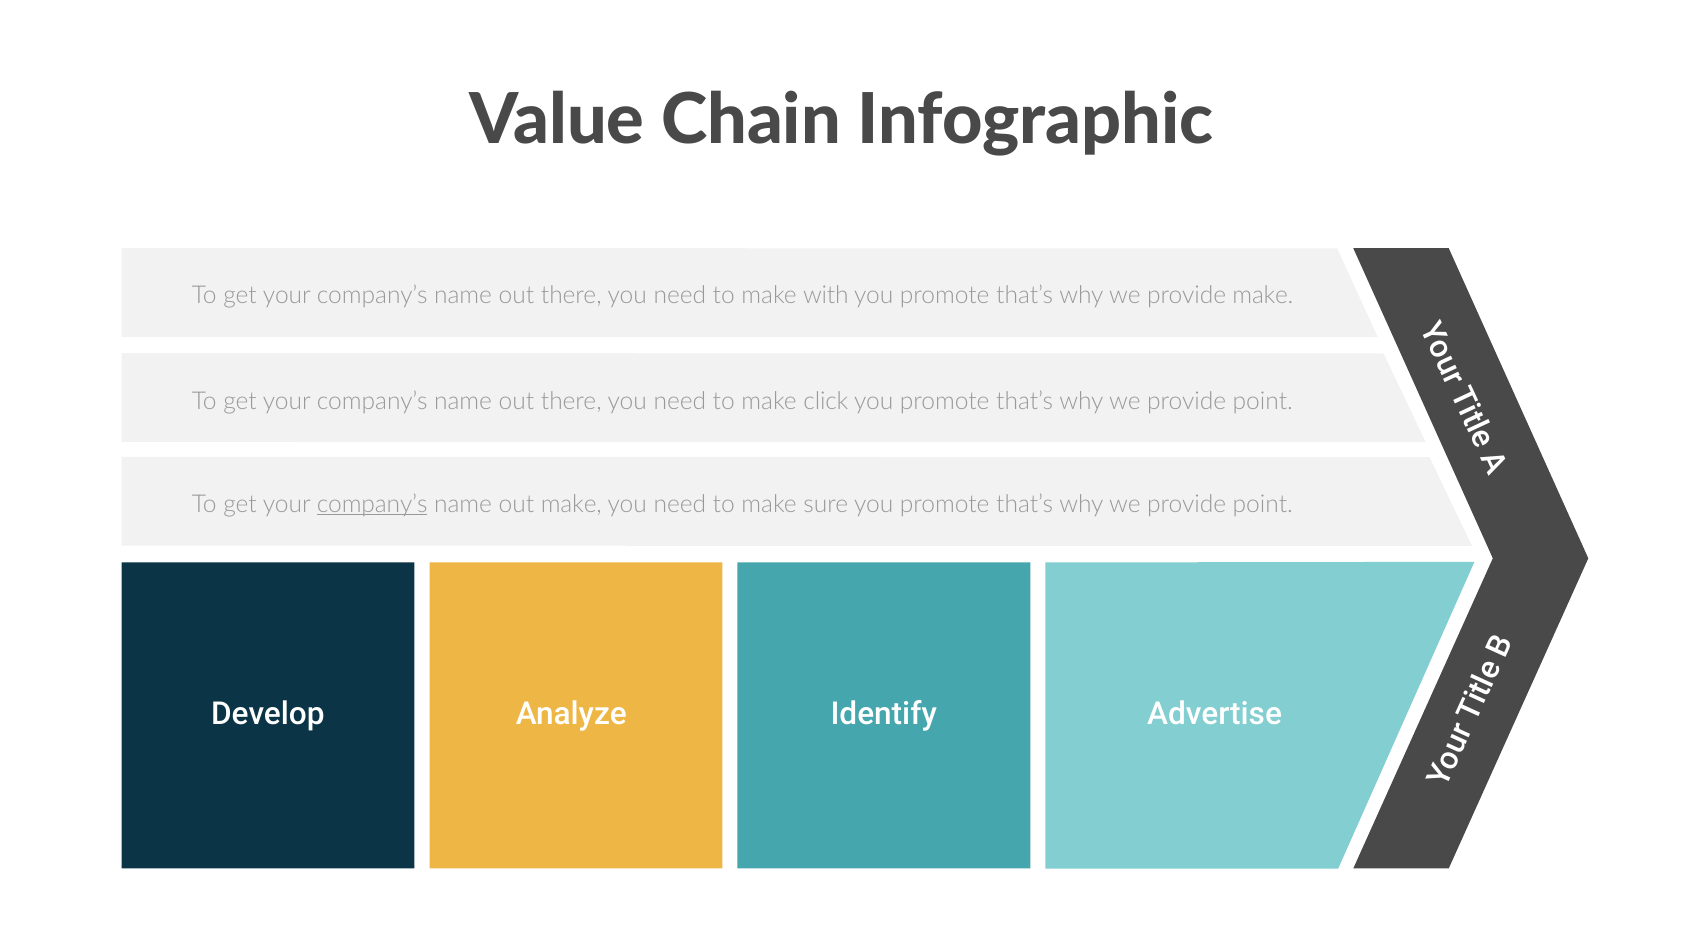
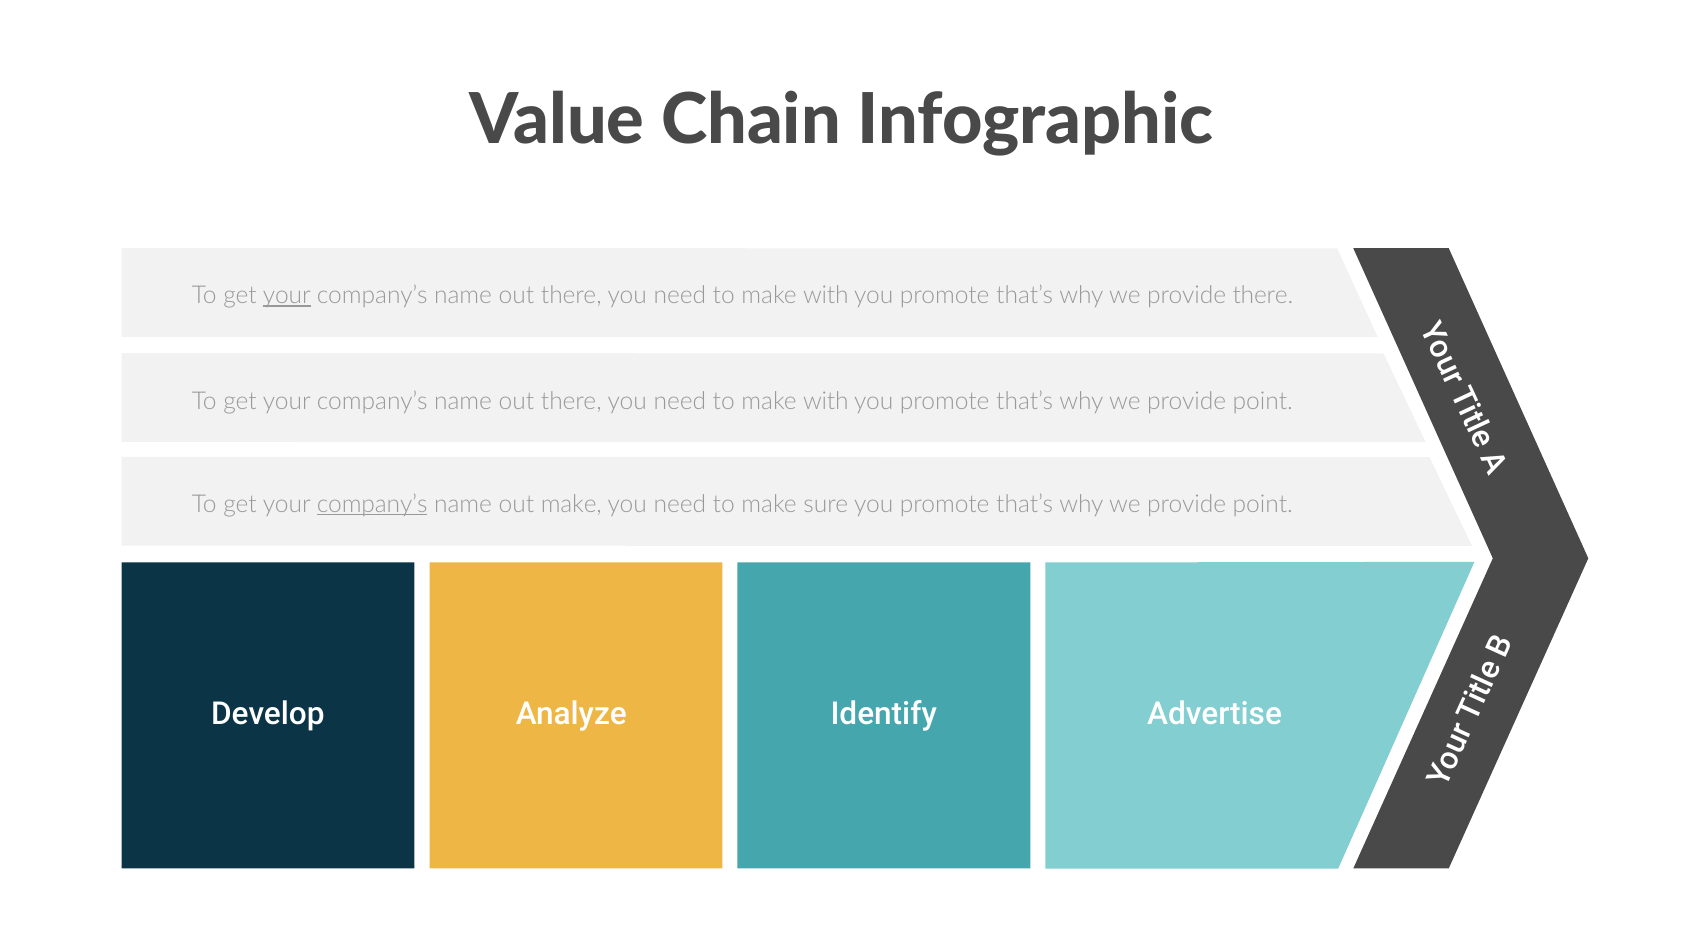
your underline: none -> present (287, 295)
provide make: make -> there (1263, 295)
click: click -> with (826, 401)
